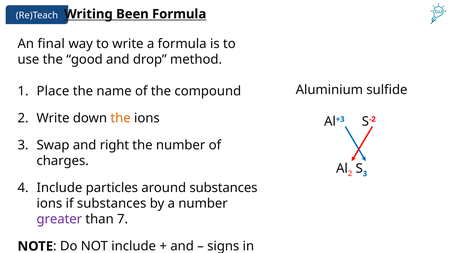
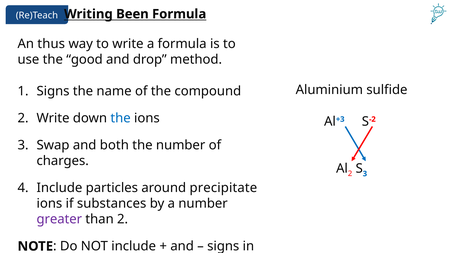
An final: final -> thus (51, 44)
1 Place: Place -> Signs (53, 91)
the colour: orange -> blue (121, 118)
right: right -> both (114, 145)
around substances: substances -> precipitate (223, 188)
than 7: 7 -> 2 (123, 219)
